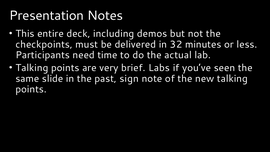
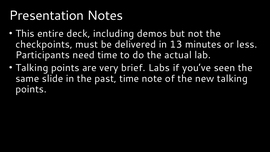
32: 32 -> 13 (176, 44)
past sign: sign -> time (129, 78)
